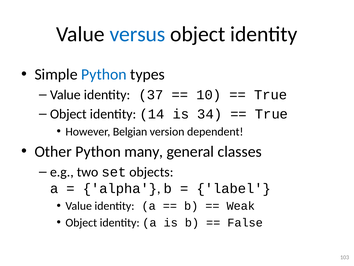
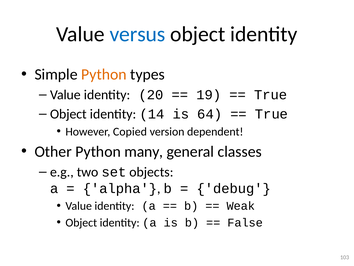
Python colour: blue -> orange (104, 74)
37: 37 -> 20 (151, 95)
10: 10 -> 19 (209, 95)
34: 34 -> 64 (210, 114)
Belgian: Belgian -> Copied (130, 131)
label: label -> debug (234, 188)
